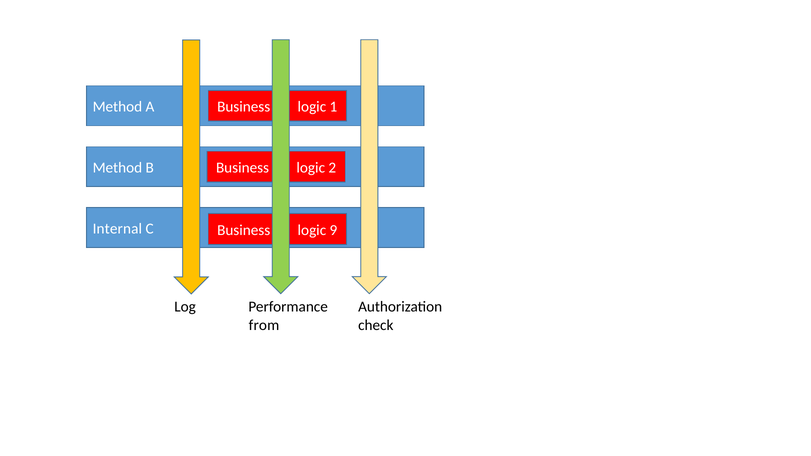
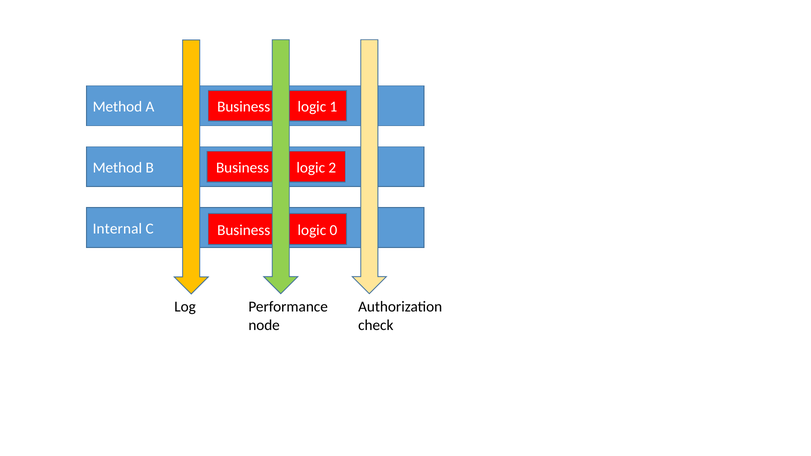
9: 9 -> 0 (333, 230)
from: from -> node (264, 325)
